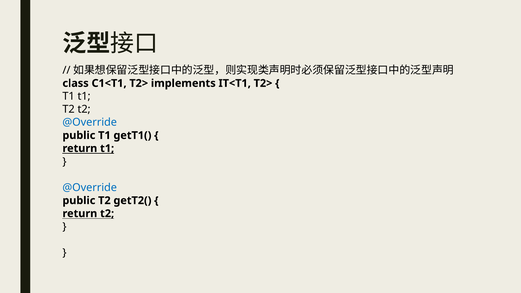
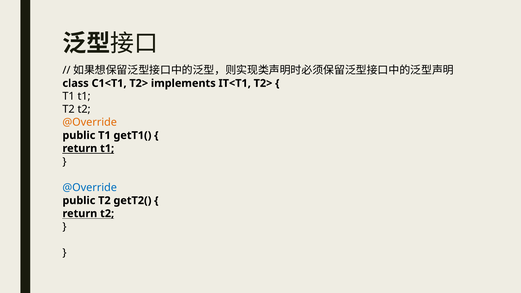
@Override colour: blue -> orange (90, 122)
